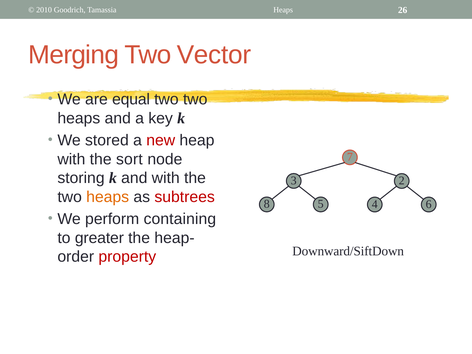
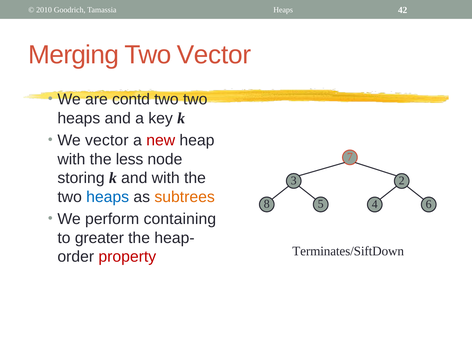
26: 26 -> 42 (403, 10)
equal: equal -> contd (131, 99)
We stored: stored -> vector (107, 140)
sort: sort -> less (130, 159)
heaps colour: orange -> blue (108, 197)
subtrees colour: red -> orange (185, 197)
Downward/SiftDown: Downward/SiftDown -> Terminates/SiftDown (348, 251)
